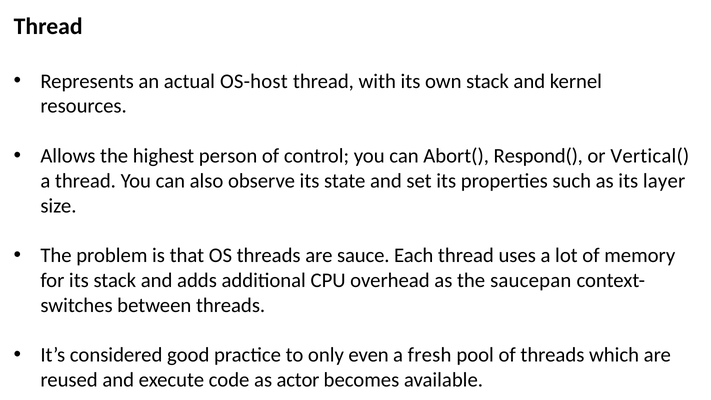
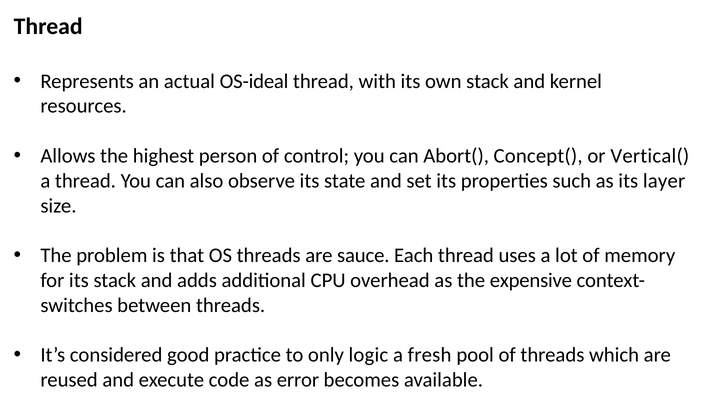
OS-host: OS-host -> OS-ideal (254, 81)
Respond(: Respond( -> Concept( (538, 156)
saucepan: saucepan -> expensive (531, 280)
even: even -> logic (368, 355)
actor: actor -> error (298, 380)
